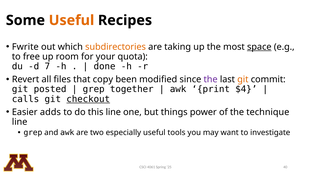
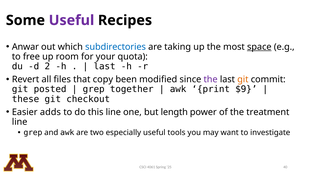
Useful colour: orange -> purple (71, 20)
Fwrite: Fwrite -> Anwar (25, 47)
subdirectories colour: orange -> blue (116, 47)
7: 7 -> 2 (47, 66)
done: done -> last (105, 66)
$4: $4 -> $9 (246, 89)
calls: calls -> these (26, 99)
checkout underline: present -> none (88, 99)
things: things -> length (174, 112)
technique: technique -> treatment (268, 112)
